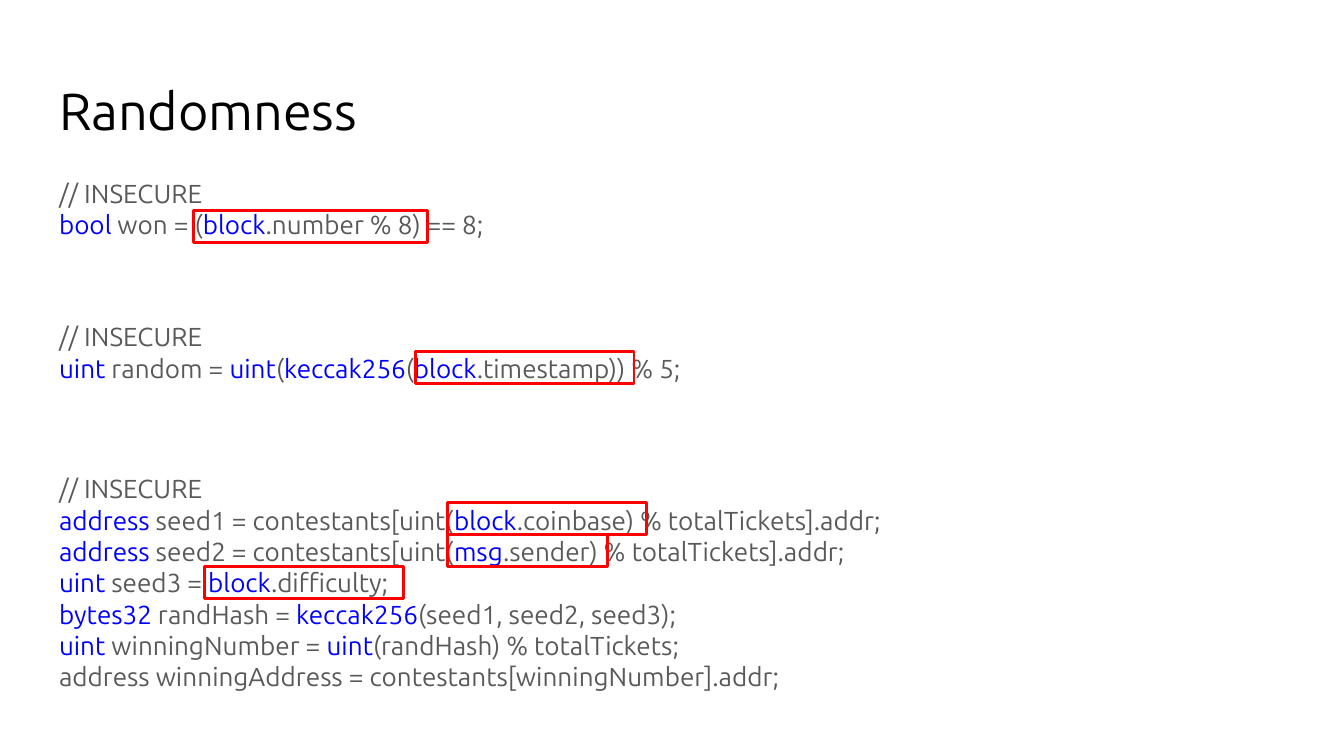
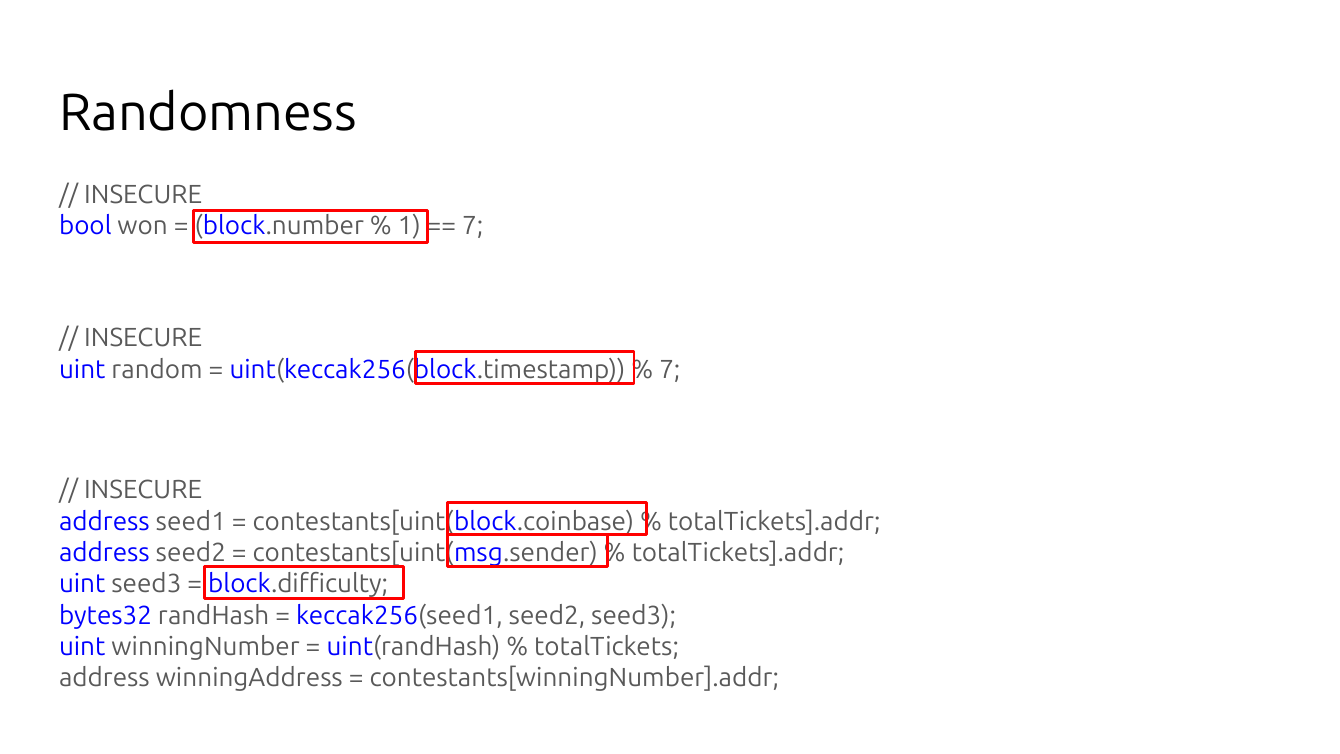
8: 8 -> 1 (409, 226)
8: 8 -> 7 (473, 226)
5: 5 -> 7 (670, 369)
